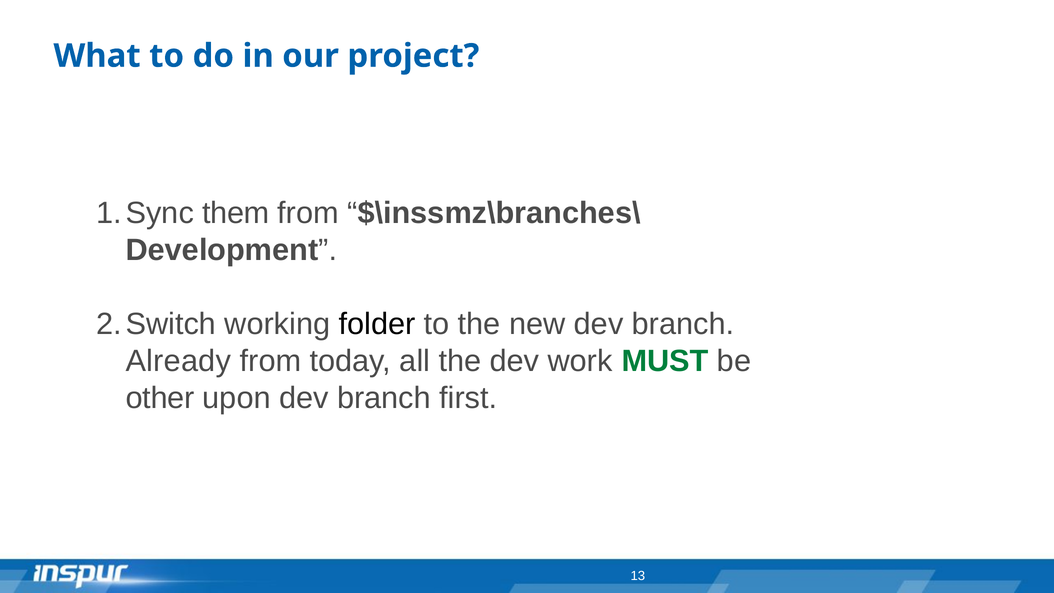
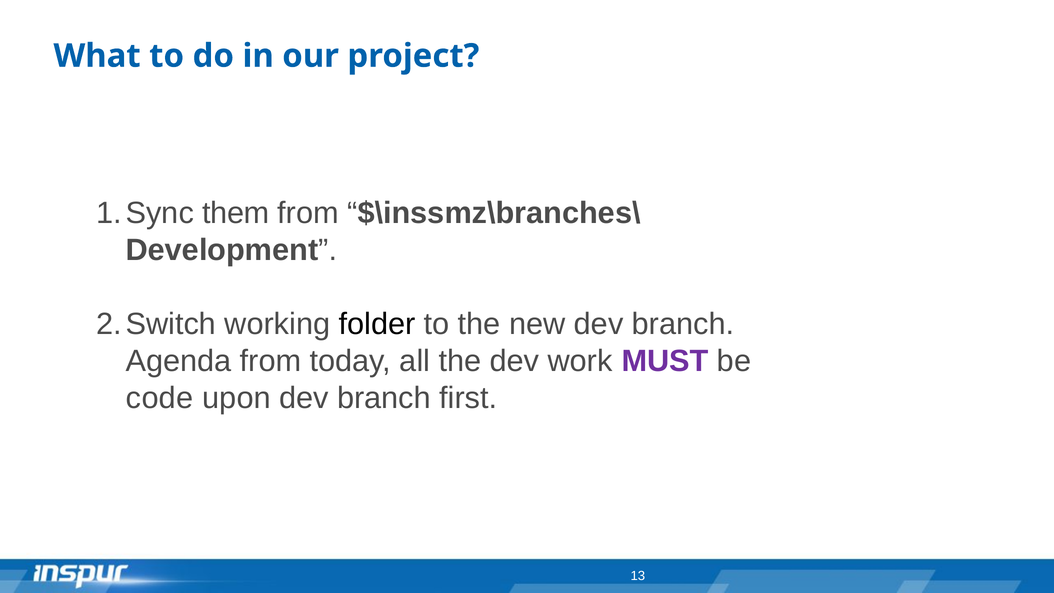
Already: Already -> Agenda (179, 361)
MUST colour: green -> purple (665, 361)
other: other -> code (160, 398)
